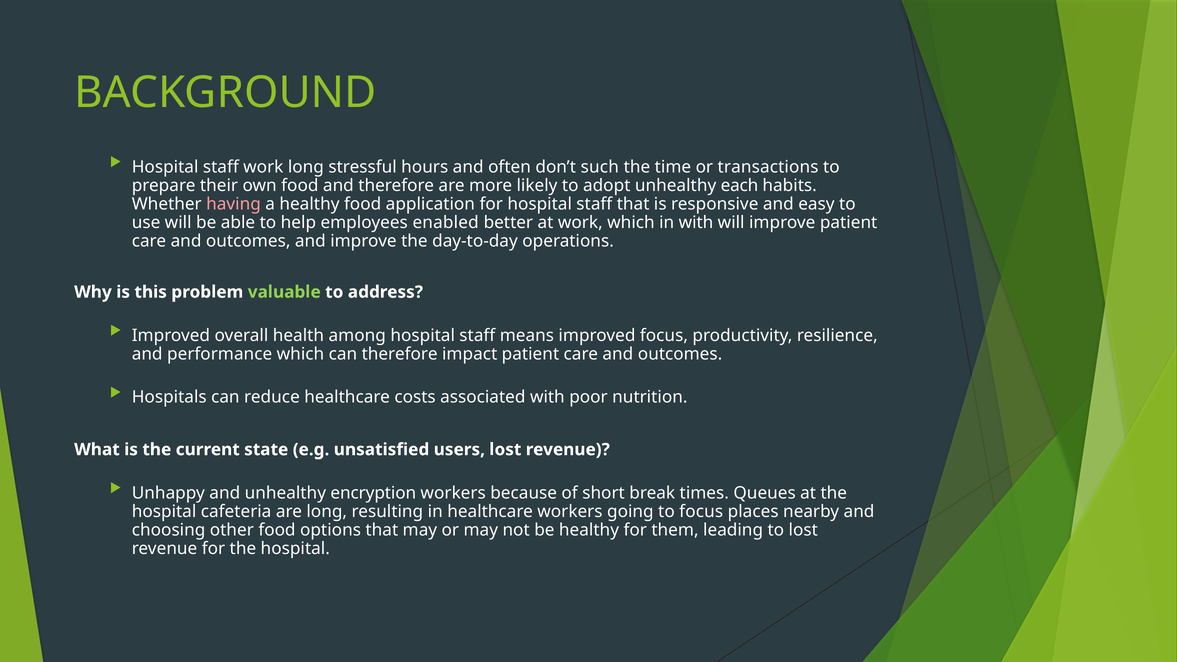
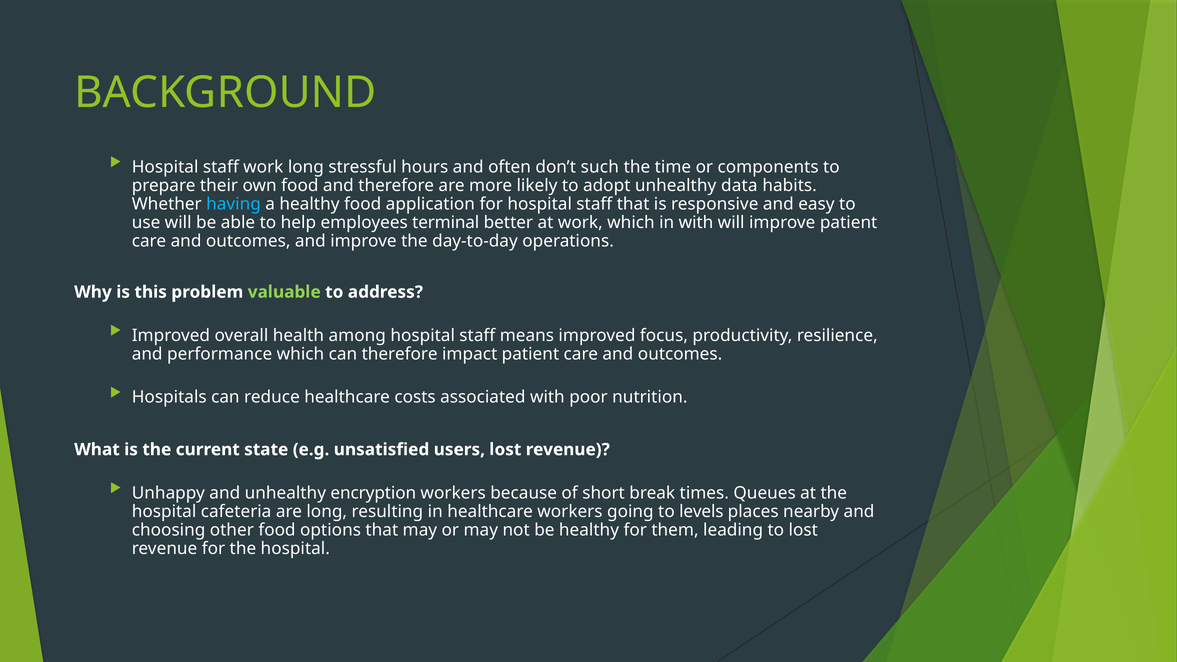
transactions: transactions -> components (768, 167)
each: each -> data (739, 186)
having colour: pink -> light blue (234, 204)
enabled: enabled -> terminal (446, 223)
to focus: focus -> levels (701, 512)
